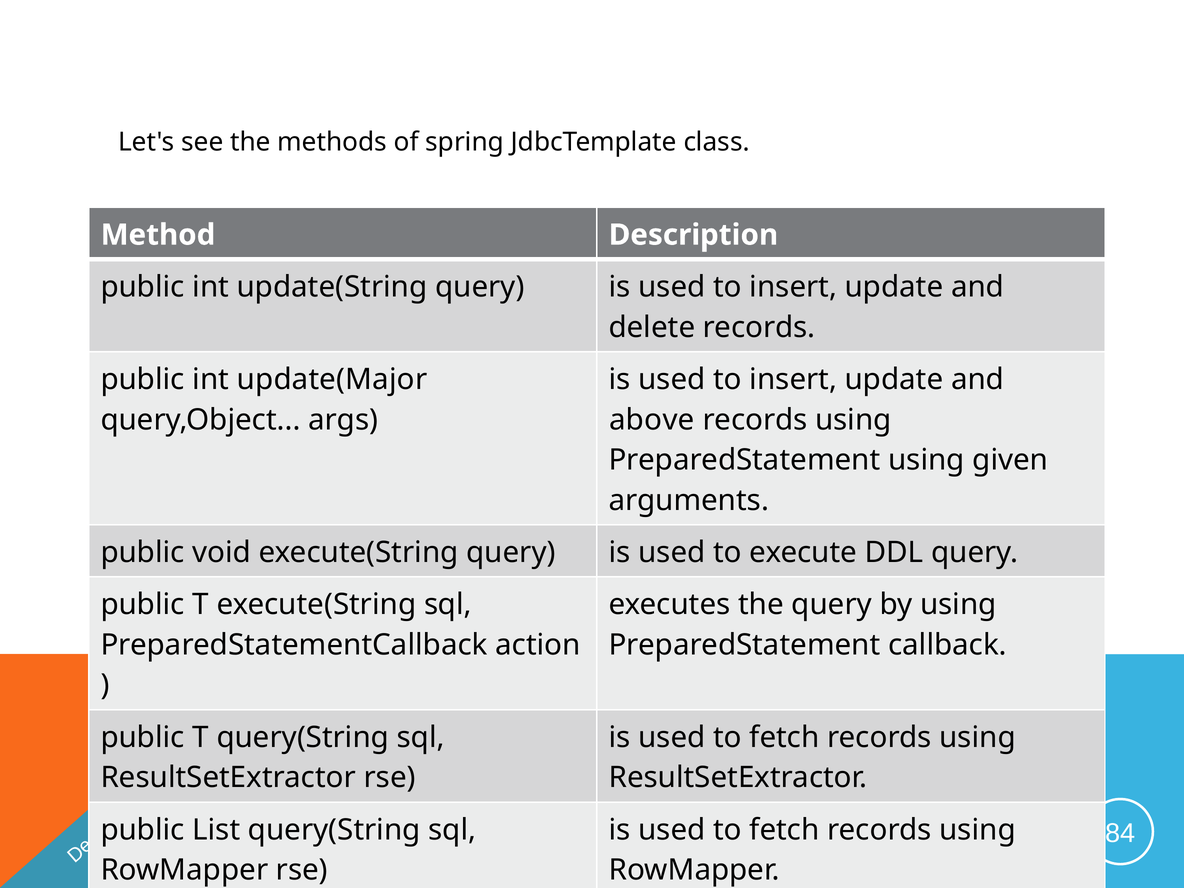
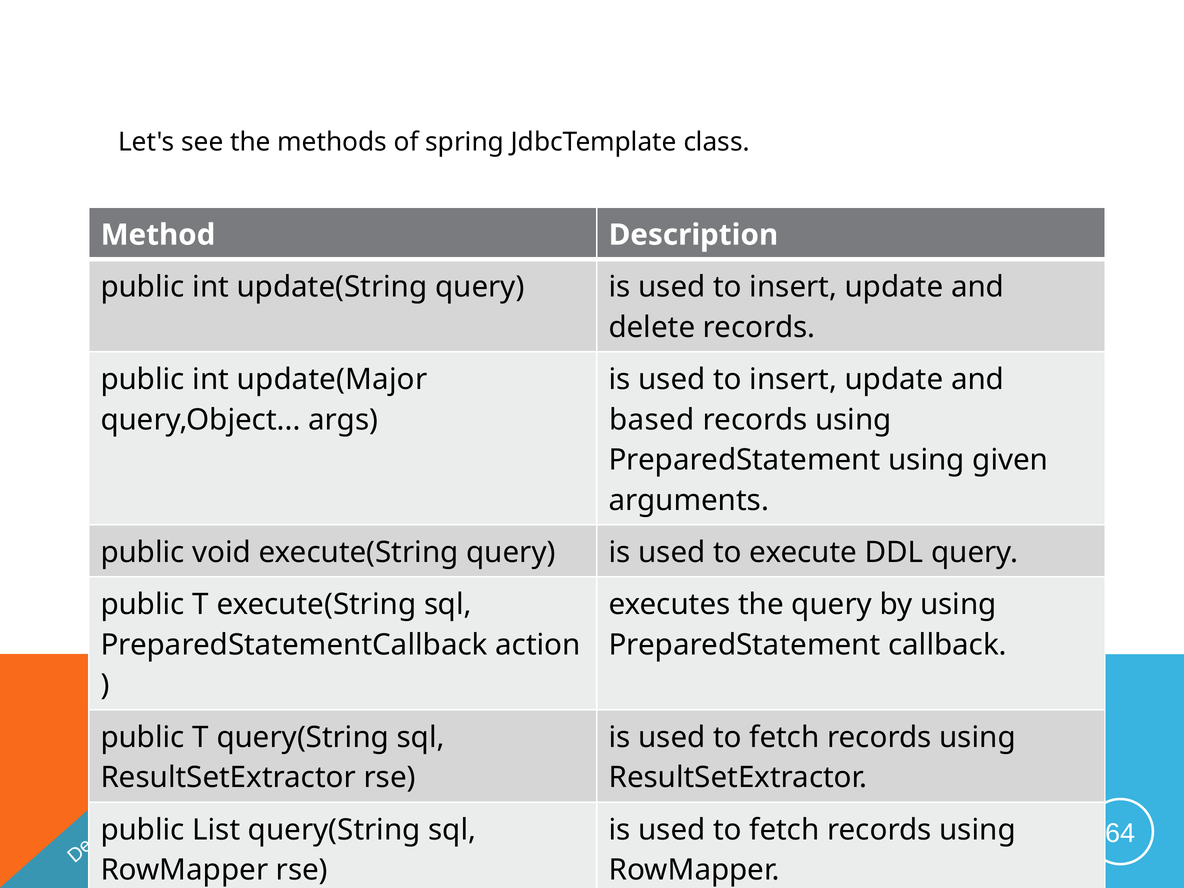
above: above -> based (652, 420)
84: 84 -> 64 (1120, 833)
